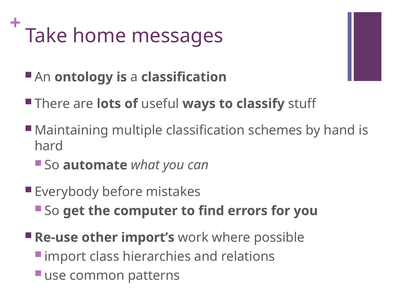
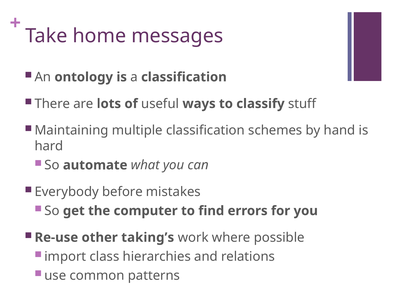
import’s: import’s -> taking’s (148, 238)
